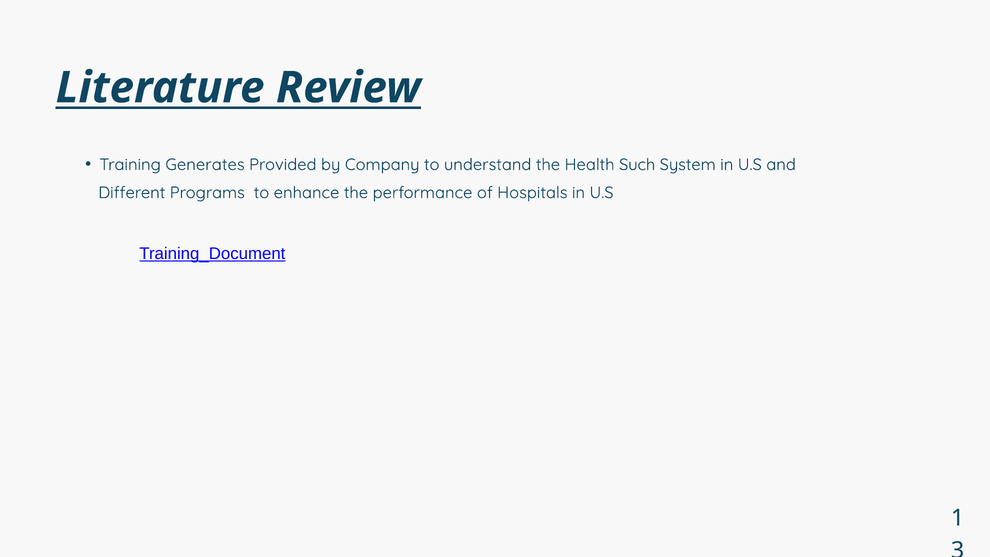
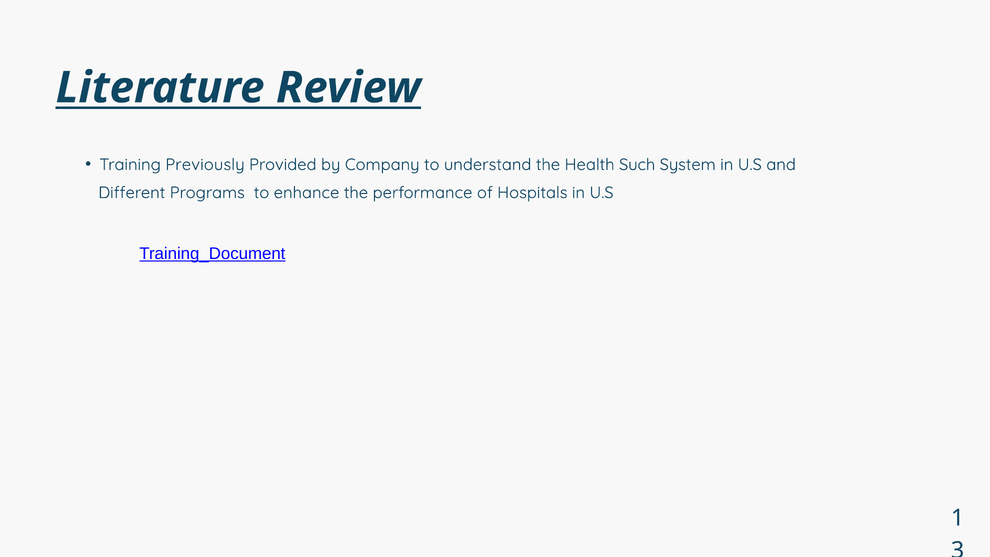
Generates: Generates -> Previously (205, 165)
